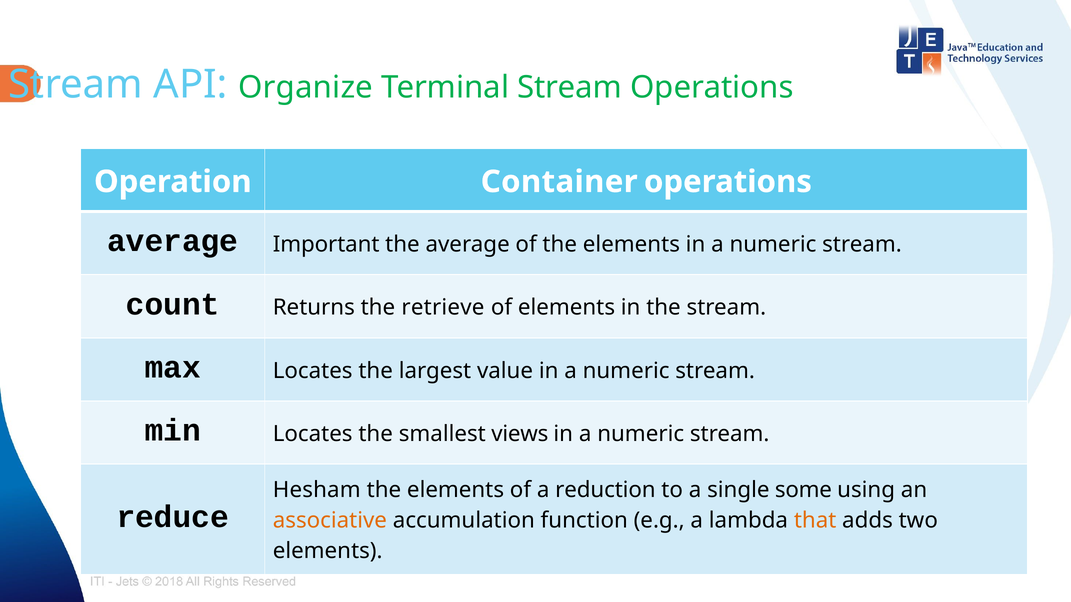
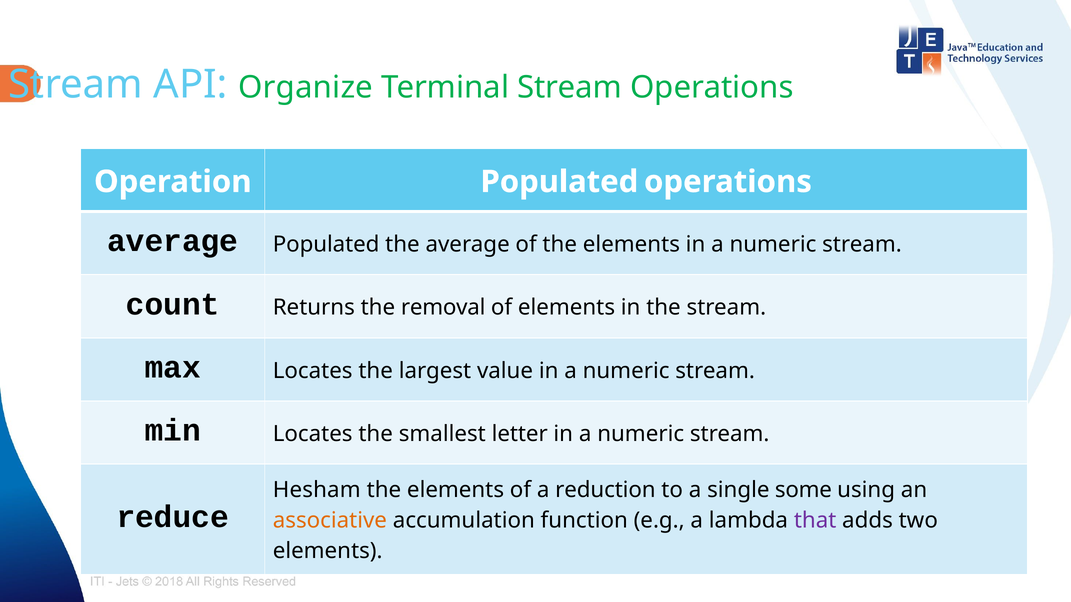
Operation Container: Container -> Populated (559, 182)
average Important: Important -> Populated (326, 245)
retrieve: retrieve -> removal (443, 308)
views: views -> letter (520, 434)
that colour: orange -> purple (815, 521)
